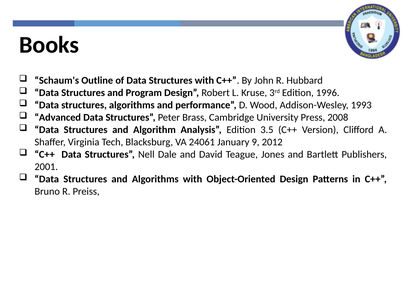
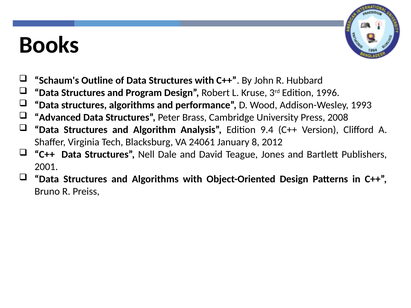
3.5: 3.5 -> 9.4 (267, 130)
9: 9 -> 8 (256, 142)
